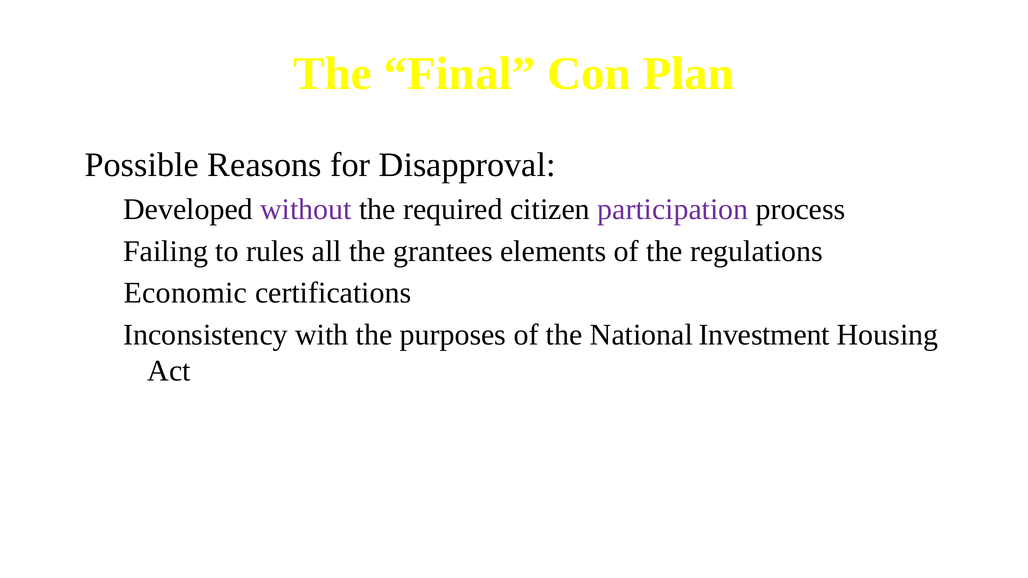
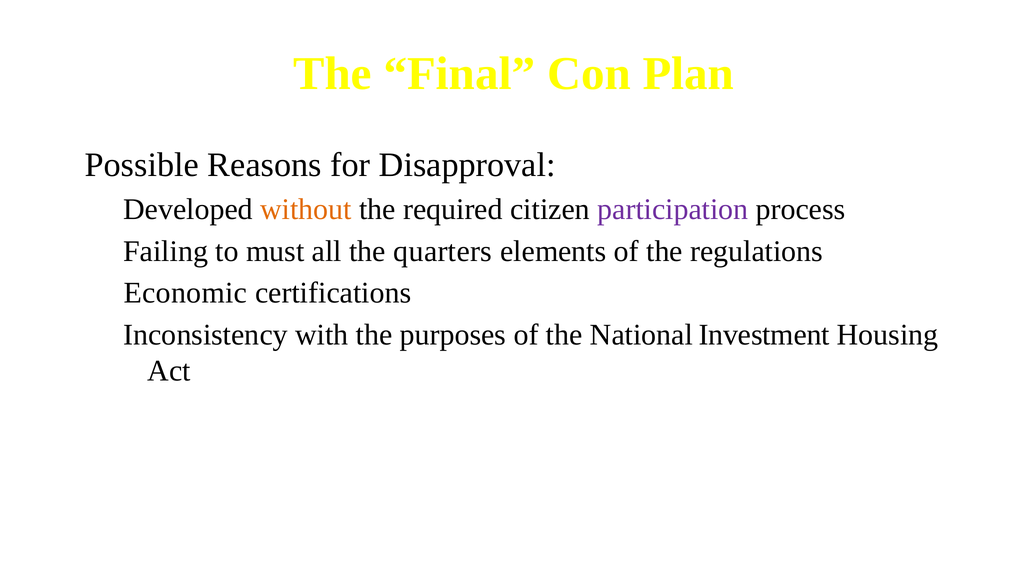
without colour: purple -> orange (306, 209)
rules: rules -> must (275, 251)
grantees: grantees -> quarters (443, 251)
